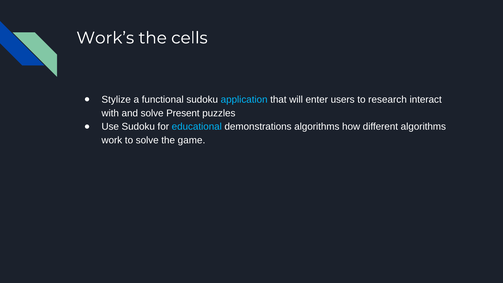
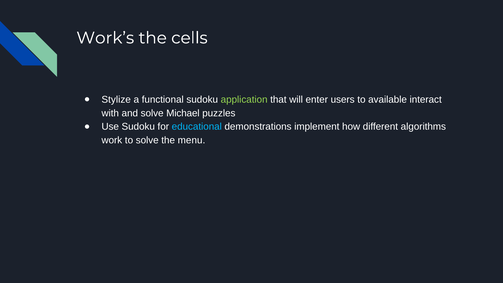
application colour: light blue -> light green (244, 100)
research: research -> available (388, 100)
Present: Present -> Michael (183, 113)
demonstrations algorithms: algorithms -> implement (317, 127)
game: game -> menu (192, 140)
